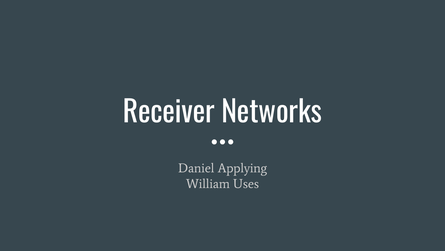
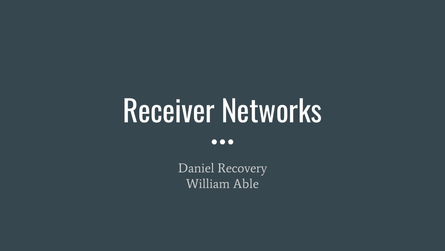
Applying: Applying -> Recovery (242, 168)
Uses: Uses -> Able (246, 183)
